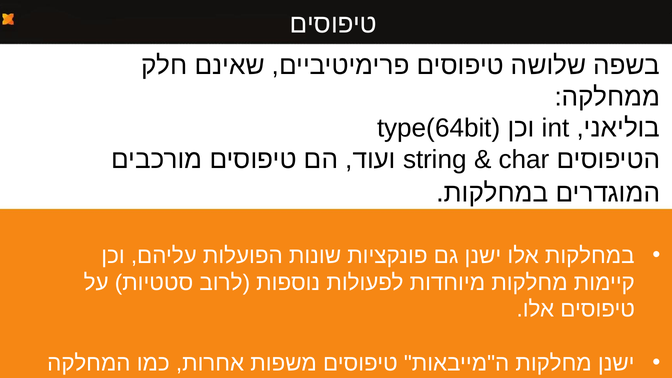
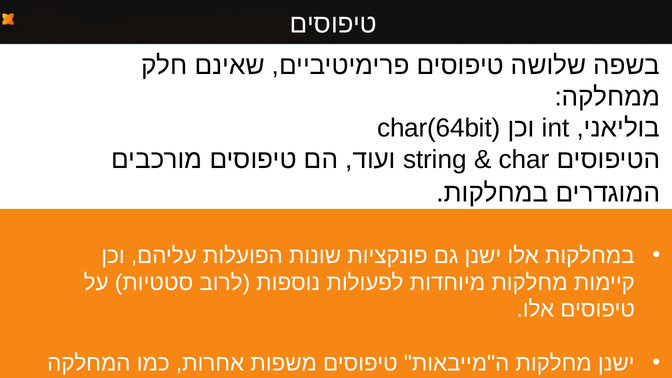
type(64bit: type(64bit -> char(64bit (439, 128)
